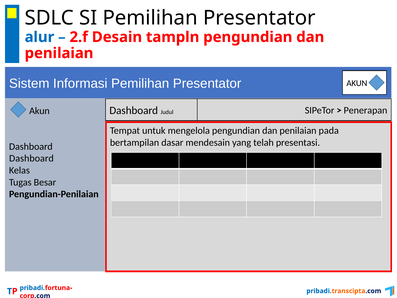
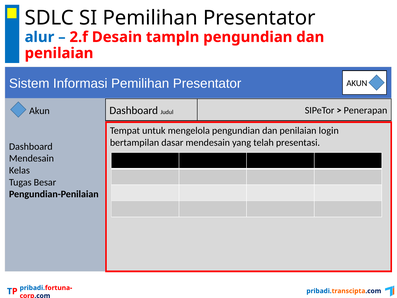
pada: pada -> login (329, 131)
Dashboard: Dashboard -> Mendesain (31, 158)
